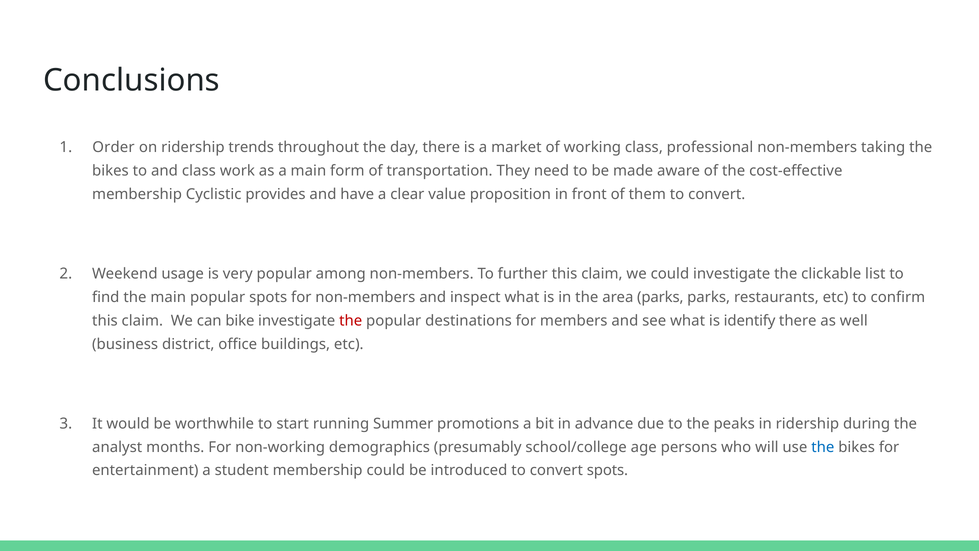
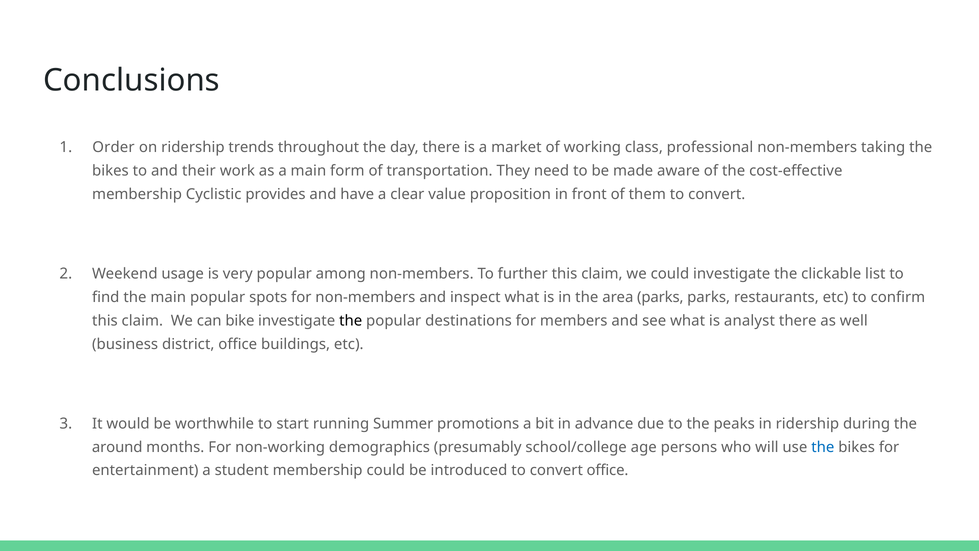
and class: class -> their (199, 171)
the colour: red -> black (351, 320)
identify: identify -> analyst (749, 320)
analyst: analyst -> around (117, 447)
convert spots: spots -> office (607, 470)
